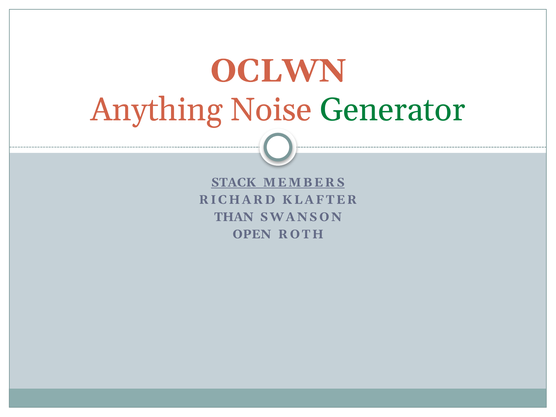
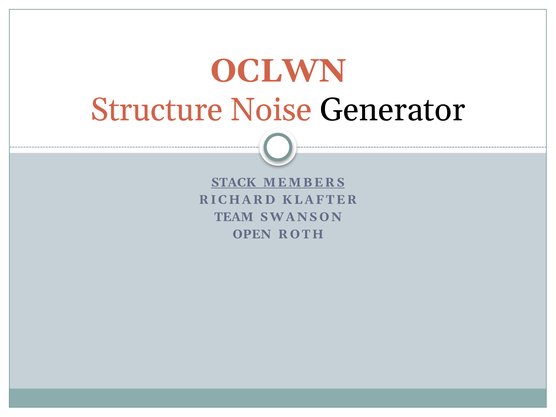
Anything: Anything -> Structure (157, 110)
Generator colour: green -> black (393, 110)
THAN: THAN -> TEAM (234, 217)
